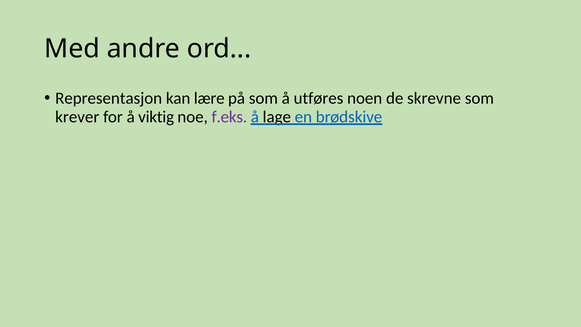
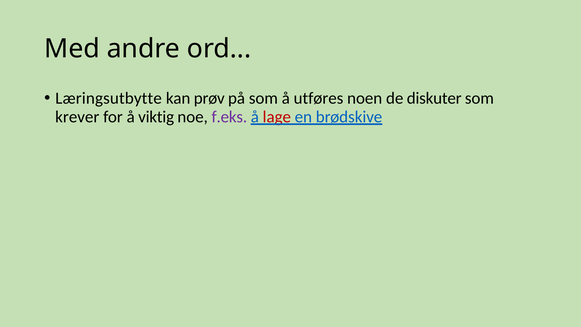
Representasjon: Representasjon -> Læringsutbytte (109, 98)
lære: lære -> prøv (209, 98)
skrevne: skrevne -> diskuter (434, 98)
lage colour: black -> red (277, 117)
